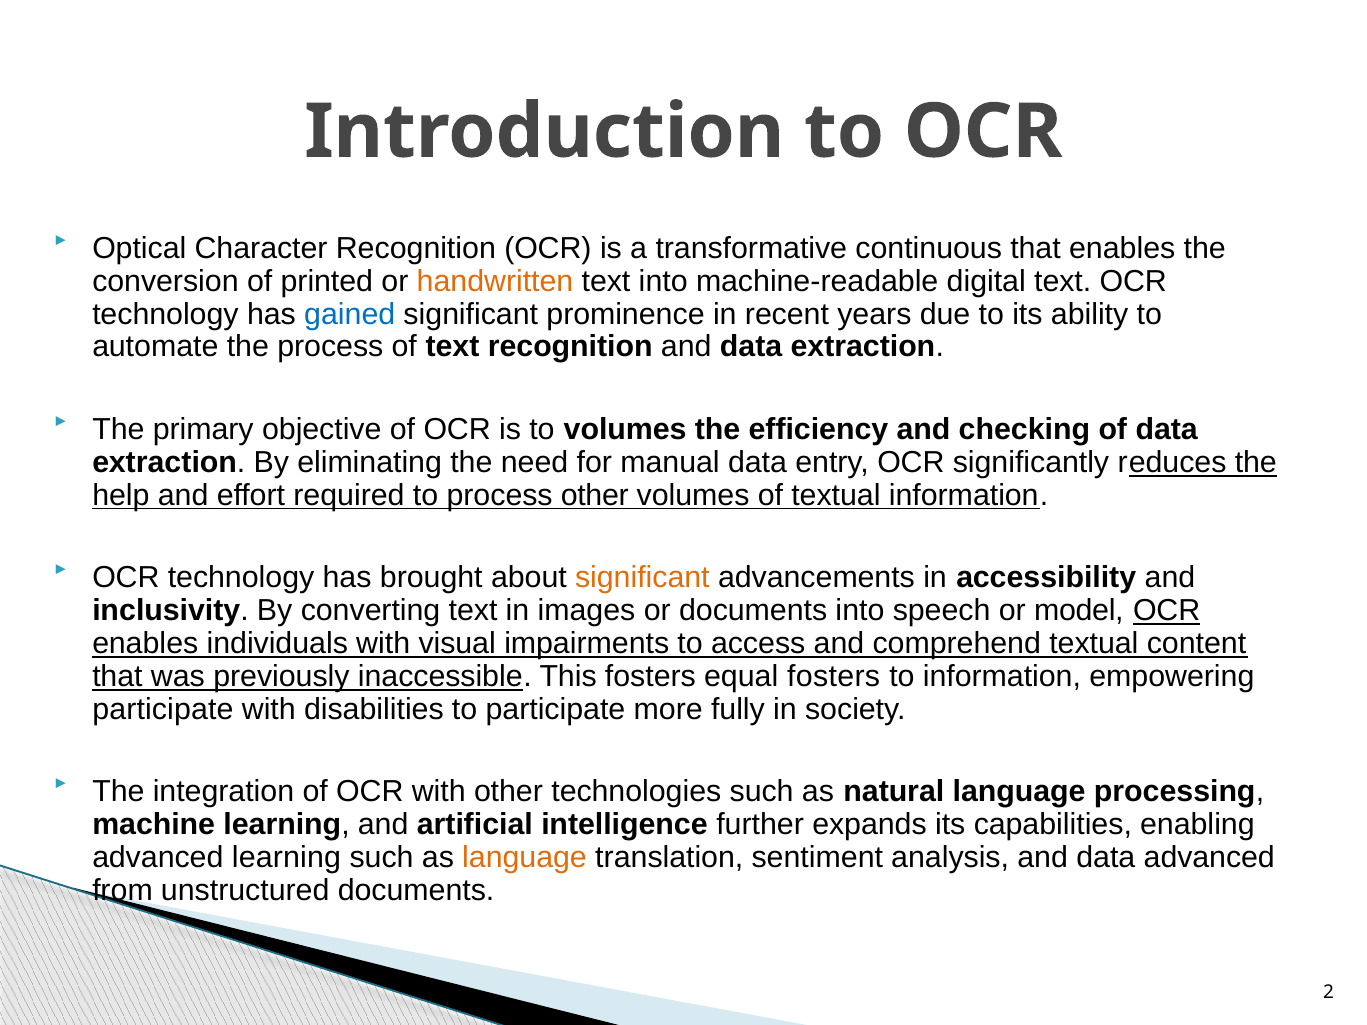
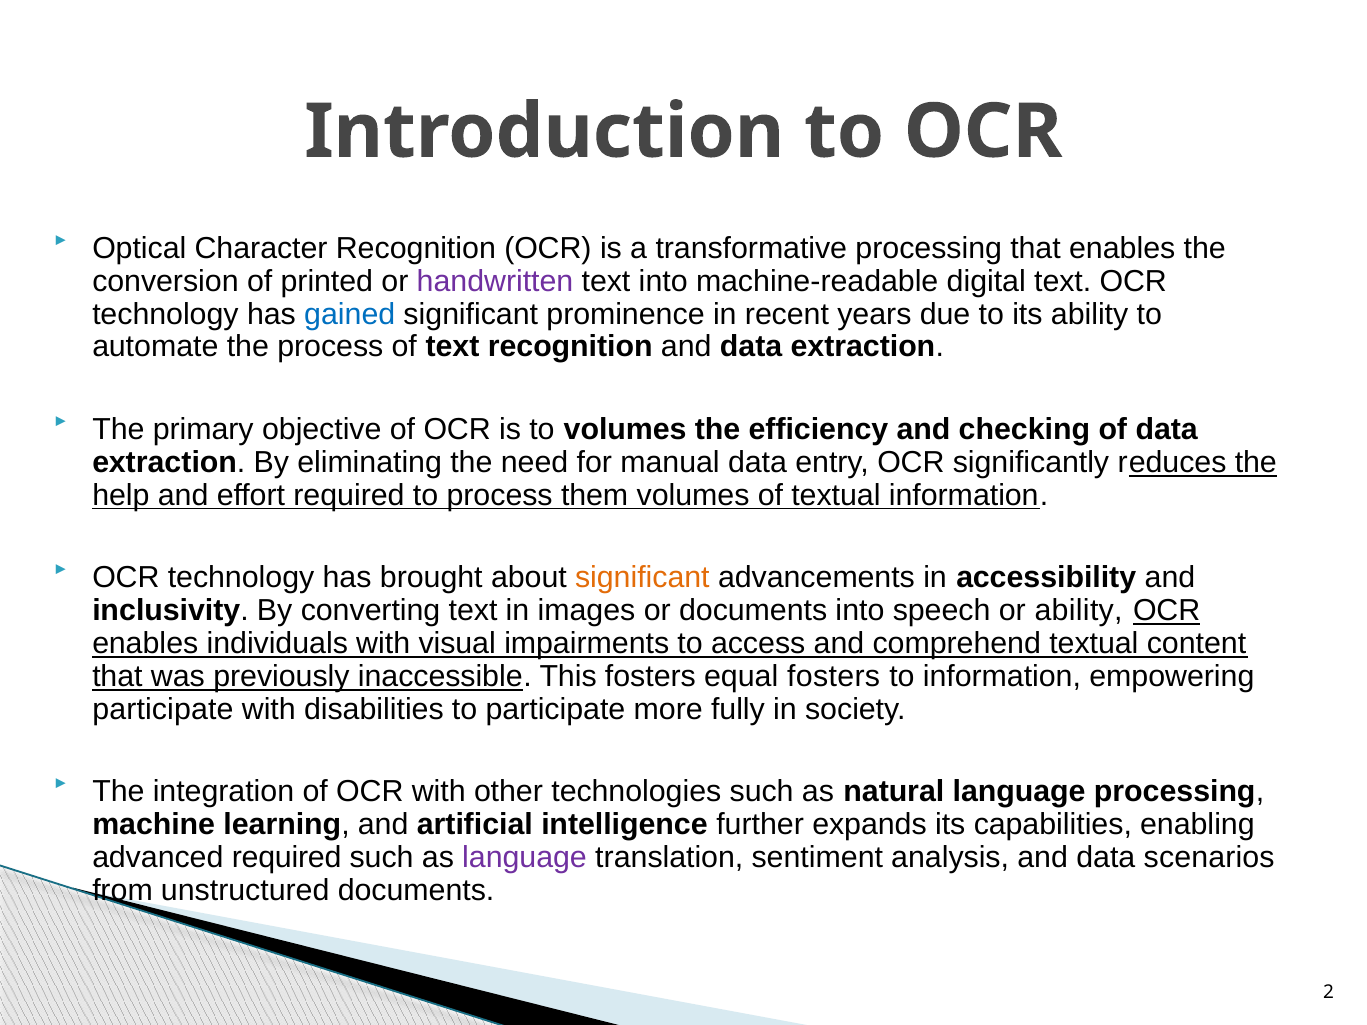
transformative continuous: continuous -> processing (929, 249)
handwritten colour: orange -> purple (495, 281)
process other: other -> them (595, 495)
or model: model -> ability (1079, 611)
advanced learning: learning -> required (287, 857)
language colour: orange -> purple (525, 857)
data advanced: advanced -> scenarios (1209, 857)
